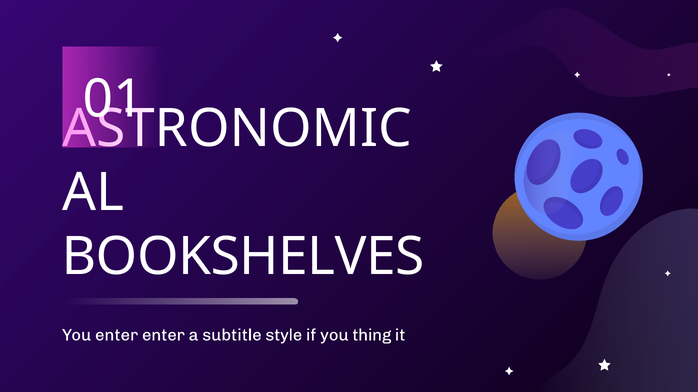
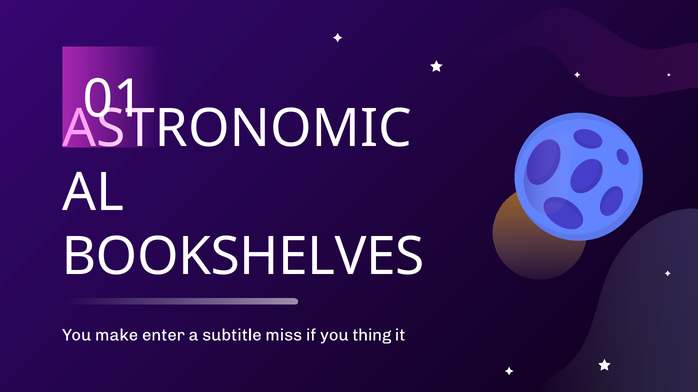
You enter: enter -> make (117, 336)
style: style -> miss (284, 336)
